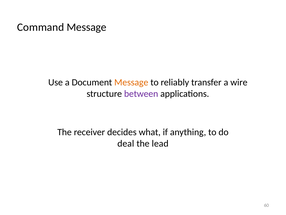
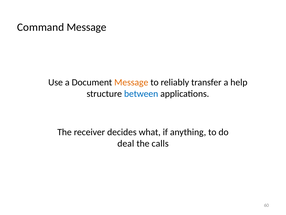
wire: wire -> help (239, 82)
between colour: purple -> blue (141, 94)
lead: lead -> calls (160, 143)
